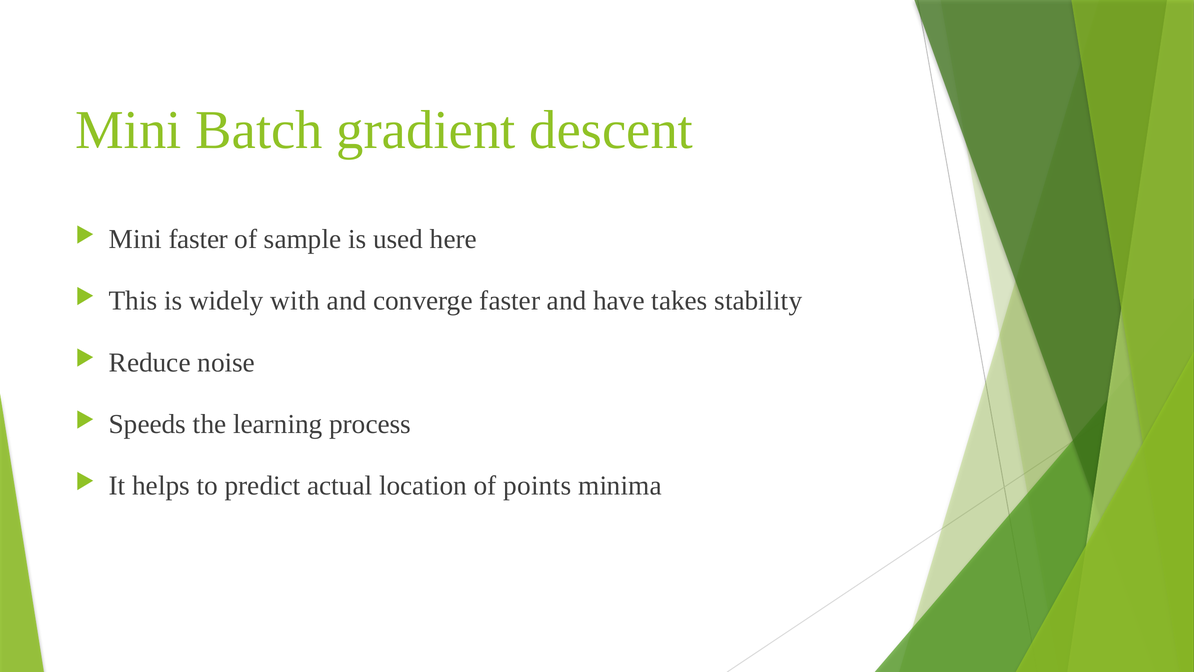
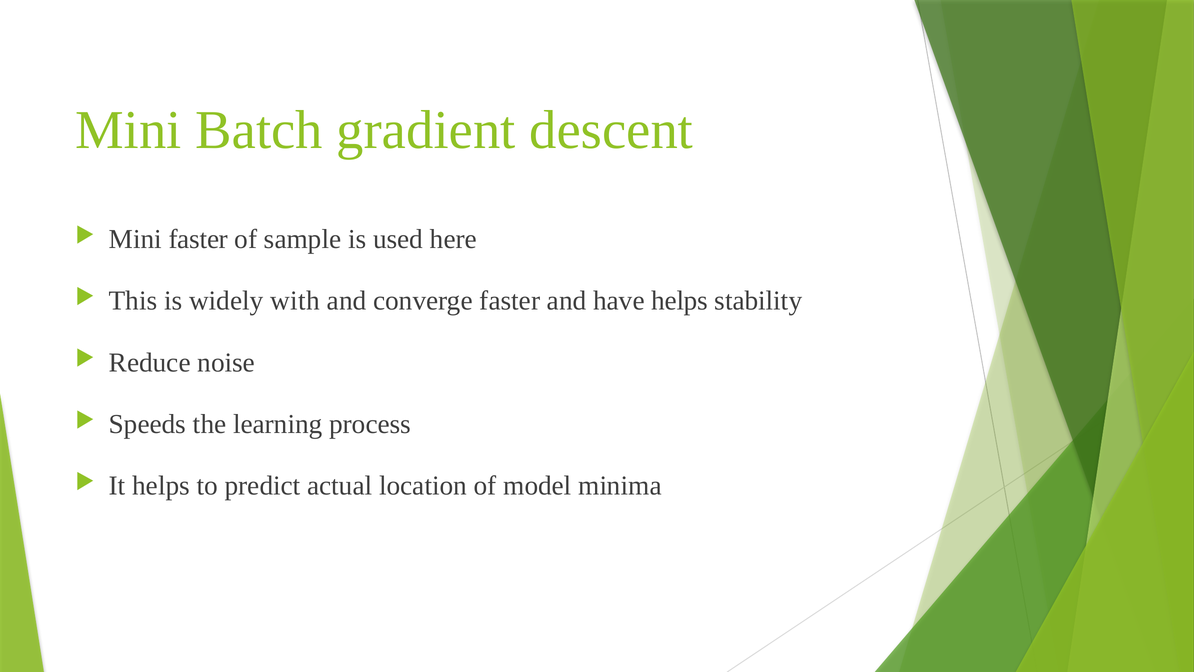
have takes: takes -> helps (680, 301)
points: points -> model (537, 486)
